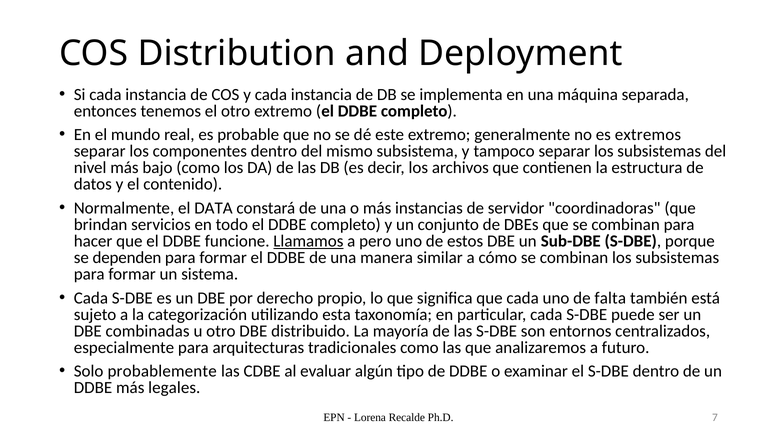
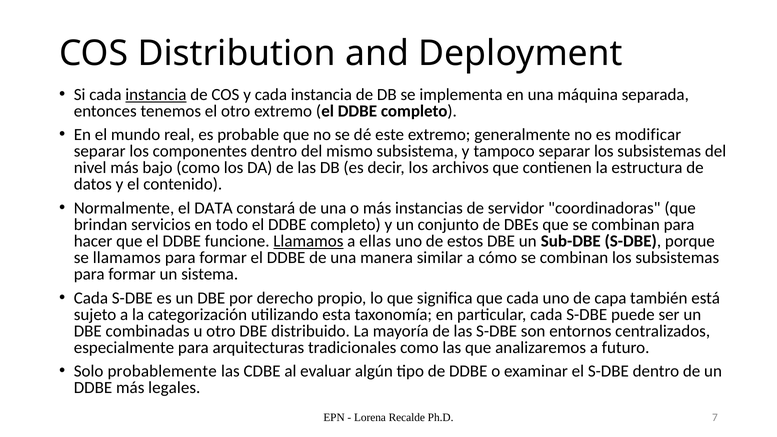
instancia underline: none -> present (156, 94)
extremos: extremos -> modificar (648, 135)
pero: pero -> ellas (375, 241)
se dependen: dependen -> llamamos (127, 258)
falta: falta -> capa (610, 298)
